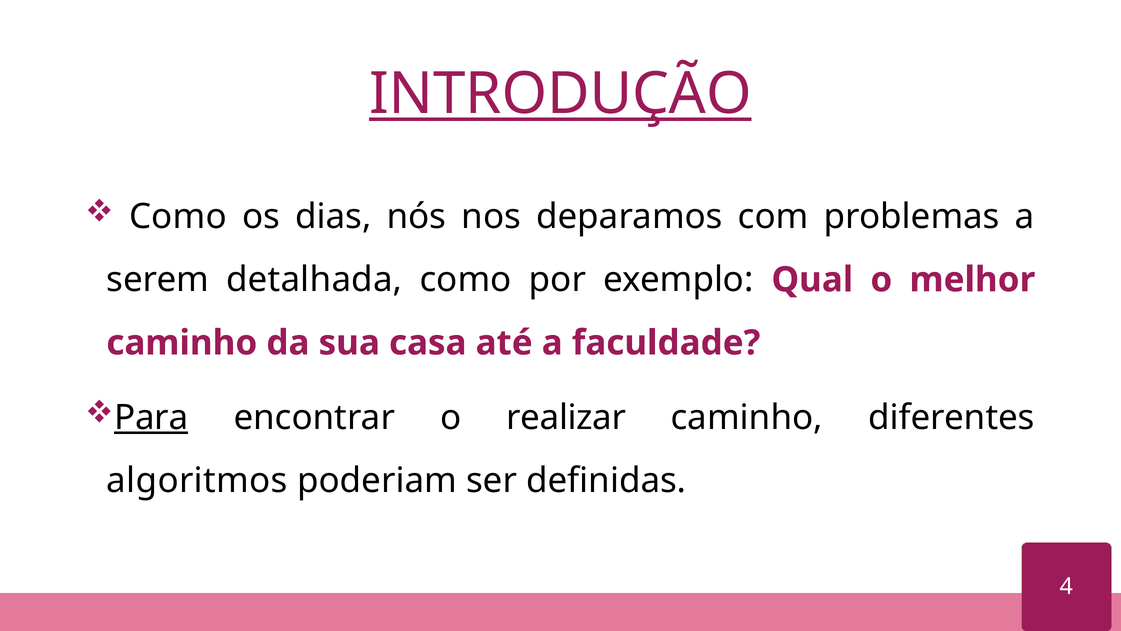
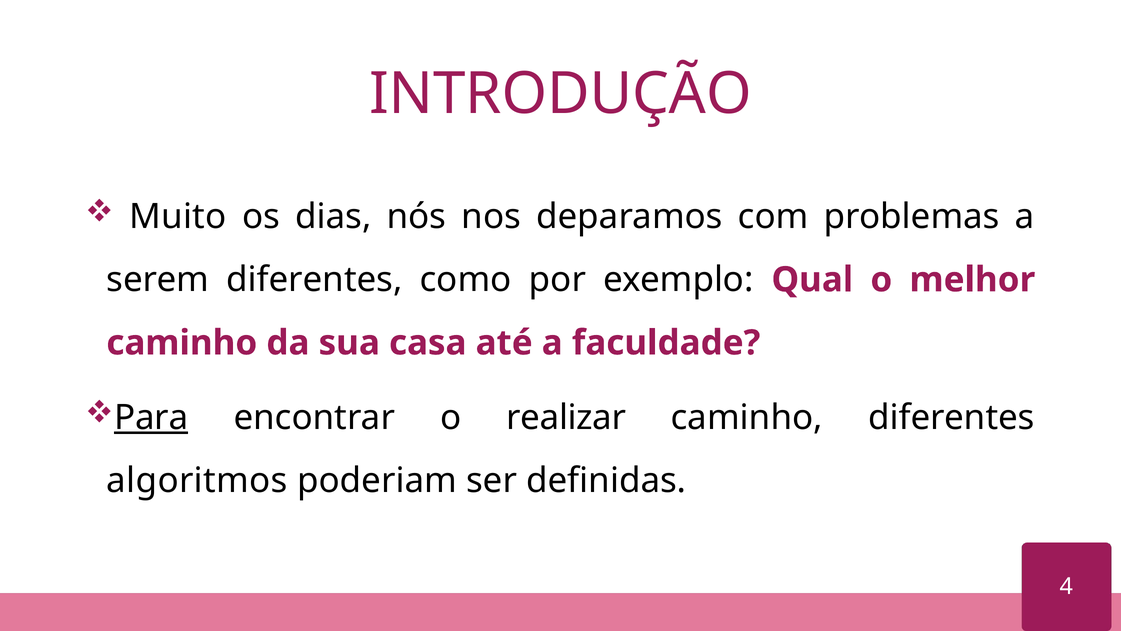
INTRODUÇÃO underline: present -> none (560, 94)
Como: Como -> Muito (178, 217)
serem detalhada: detalhada -> diferentes (314, 280)
